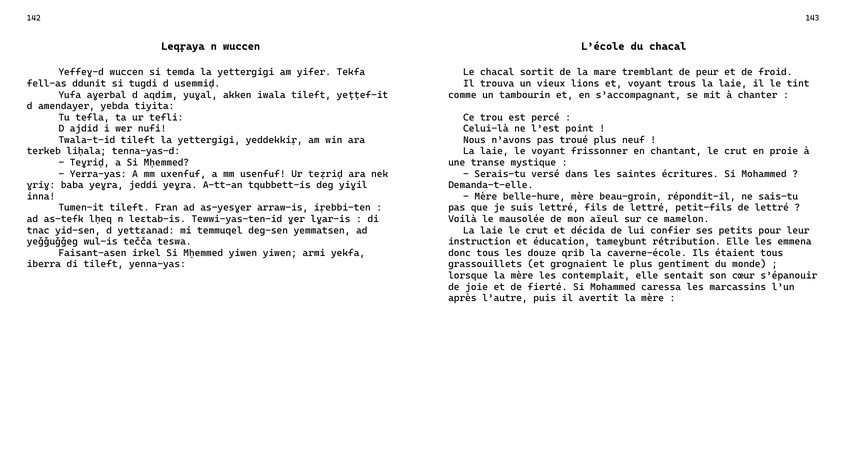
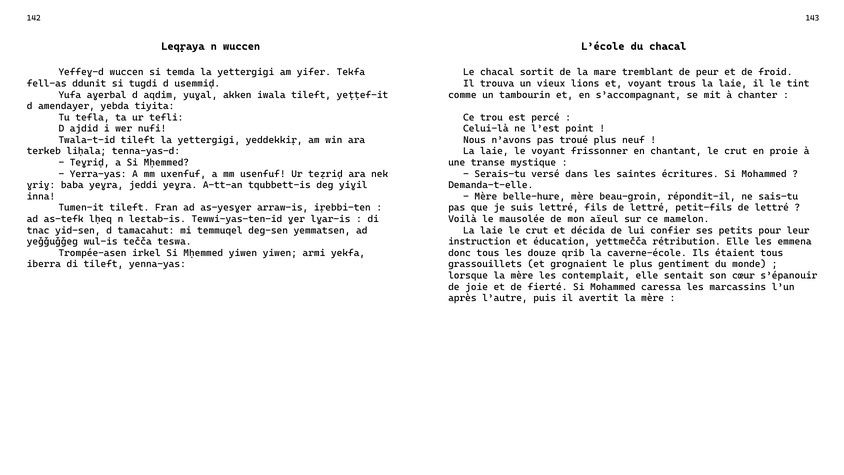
yettɛanad: yettɛanad -> tamacahut (146, 230)
tameɣbunt: tameɣbunt -> yettmečča (621, 242)
Faisant-asen: Faisant-asen -> Trompée-asen (93, 253)
